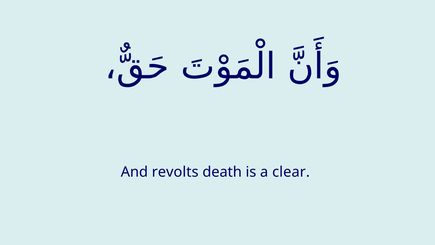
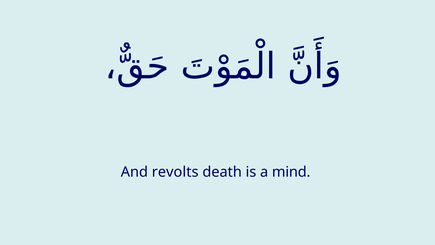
clear: clear -> mind (291, 172)
